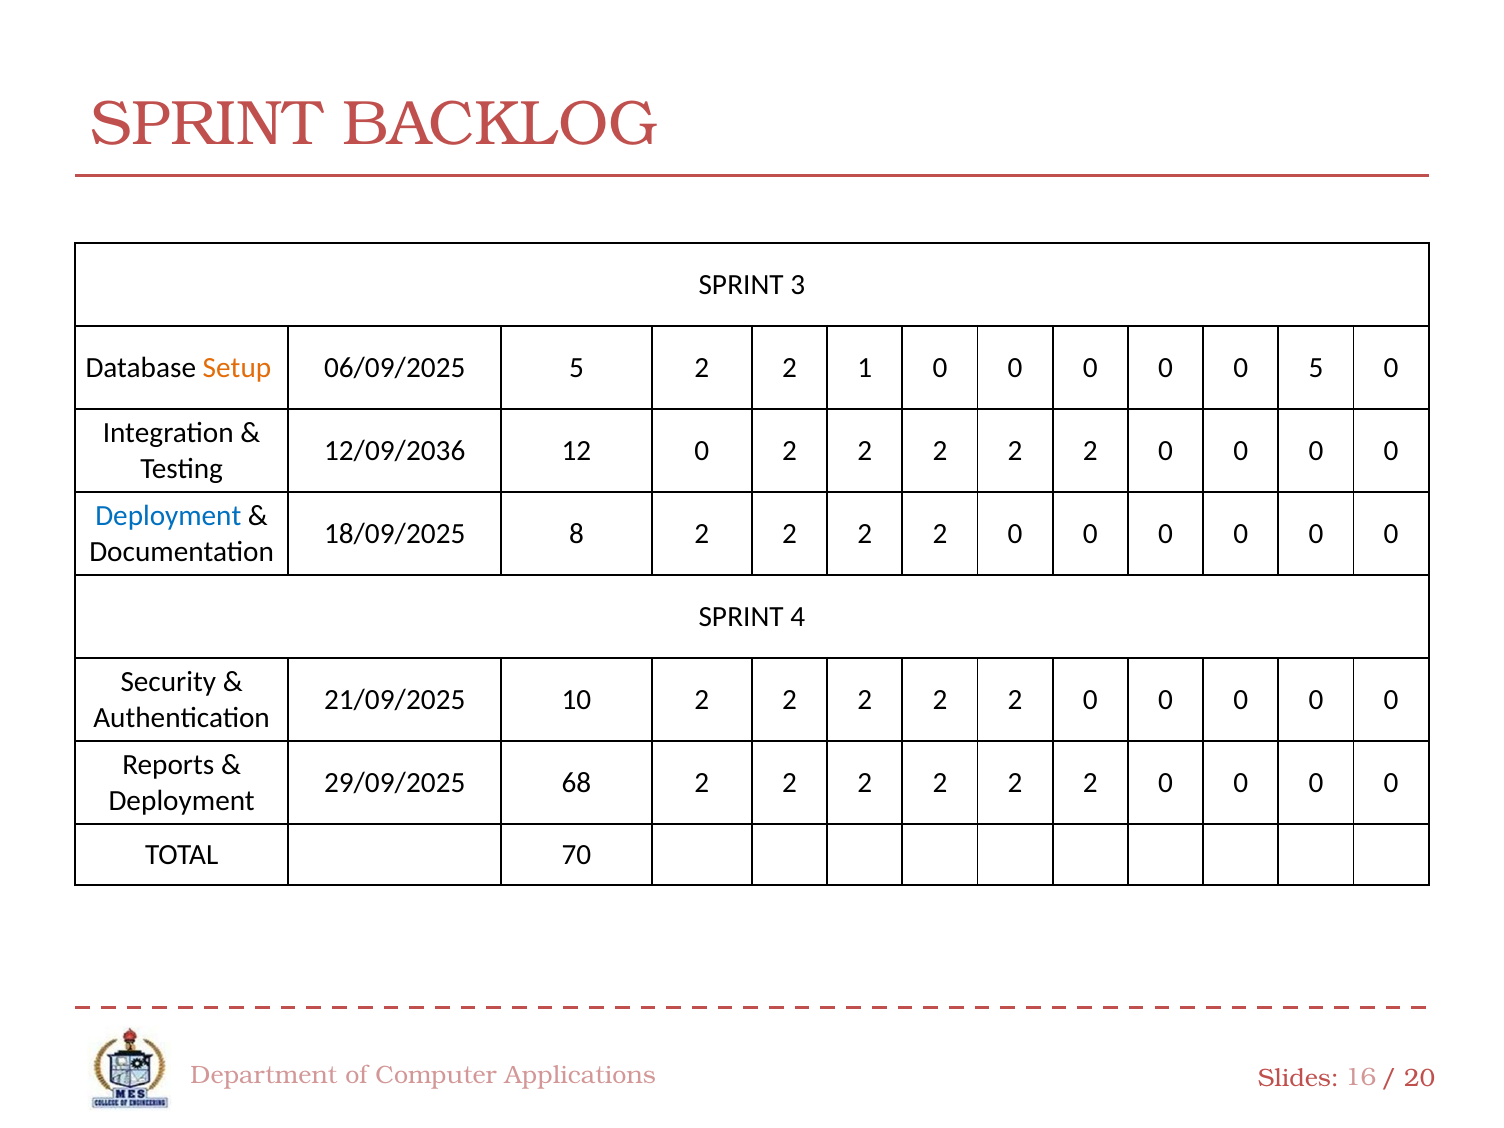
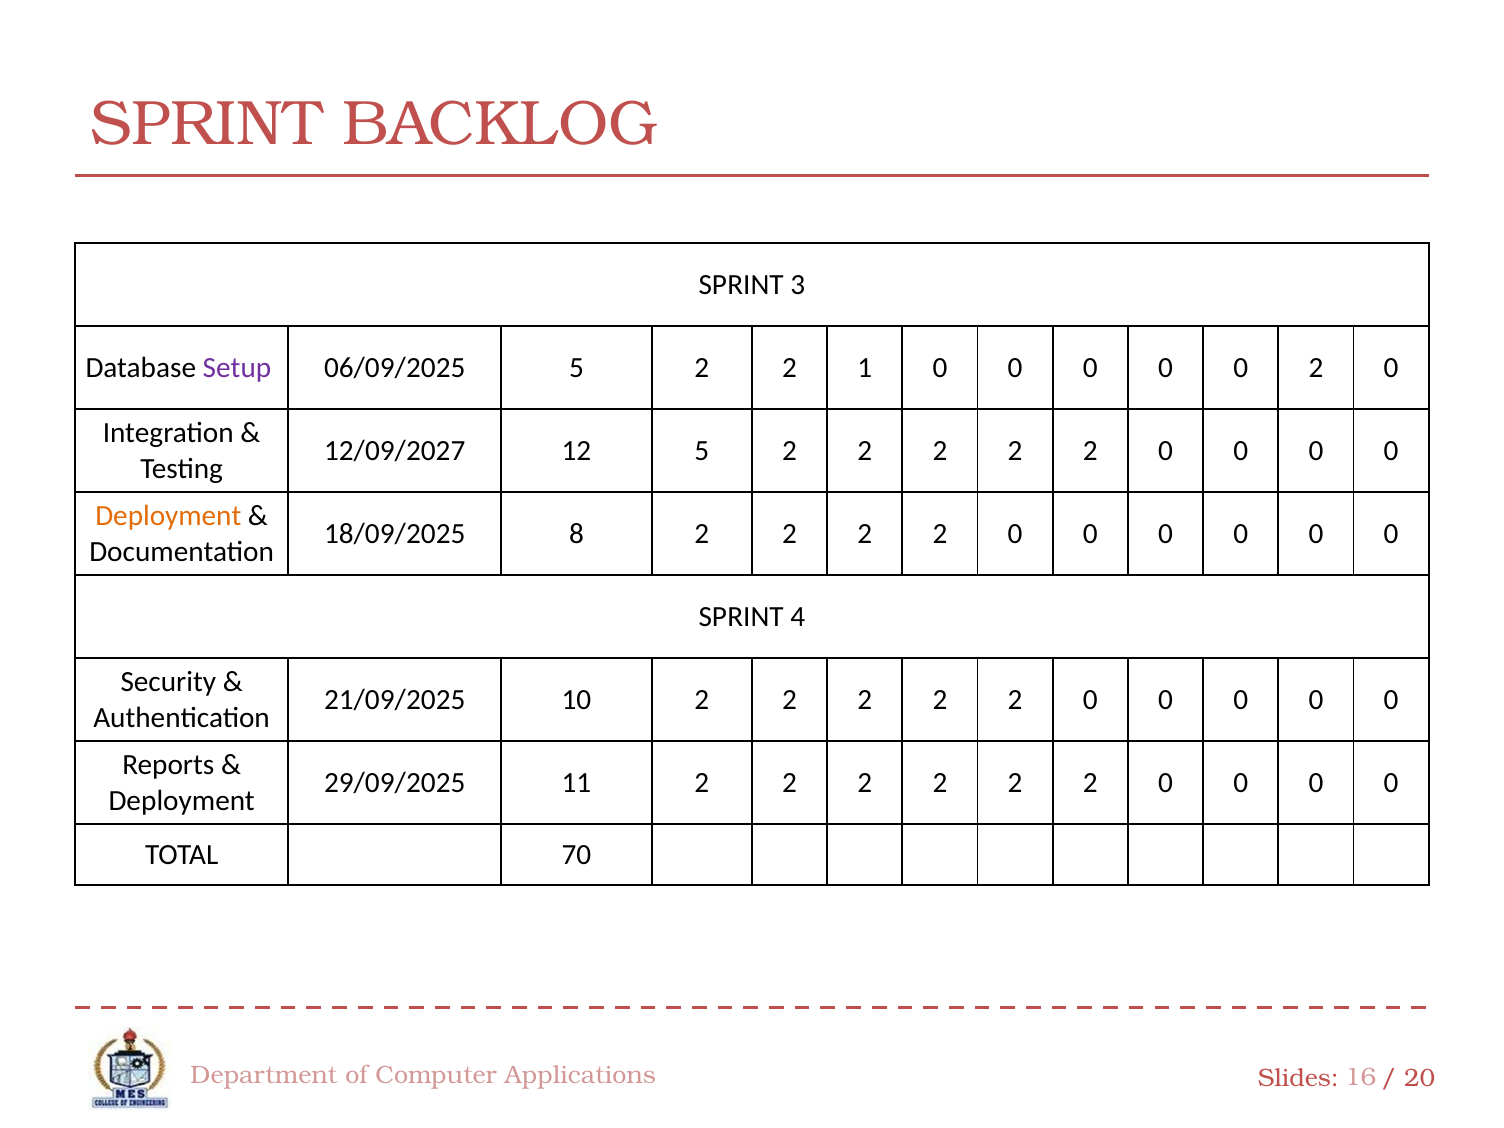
Setup colour: orange -> purple (237, 368)
0 5: 5 -> 2 (1316, 368)
12/09/2036: 12/09/2036 -> 12/09/2027 (395, 451)
12 0: 0 -> 5 (702, 451)
Deployment colour: blue -> orange (168, 516)
68: 68 -> 11 (576, 783)
